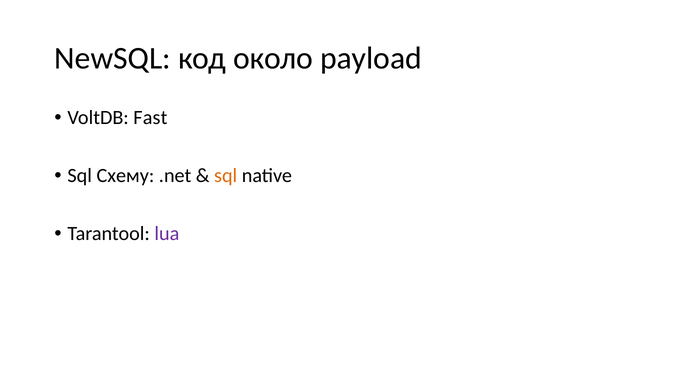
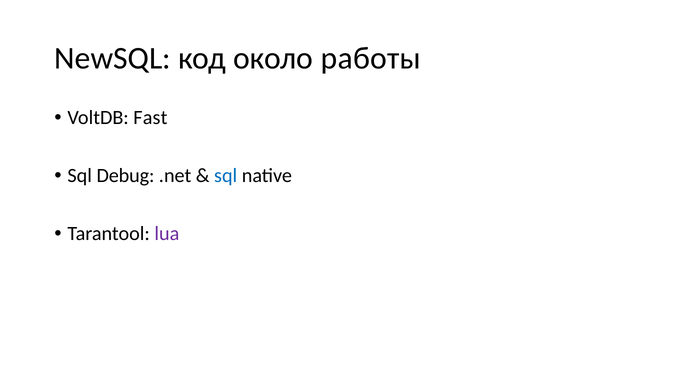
payload: payload -> работы (371, 58)
Схему: Схему -> Debug (125, 176)
sql colour: orange -> blue (226, 176)
